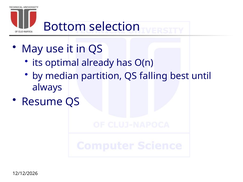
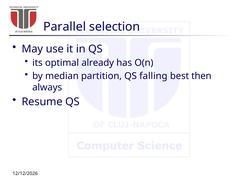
Bottom: Bottom -> Parallel (65, 27)
until: until -> then (201, 76)
